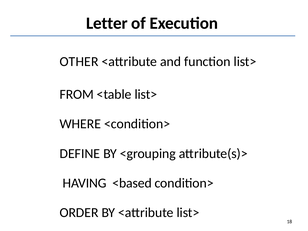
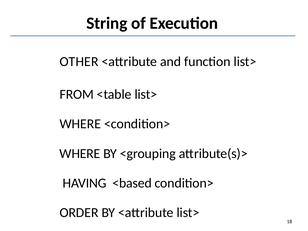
Letter: Letter -> String (107, 23)
DEFINE: DEFINE -> WHERE (80, 153)
